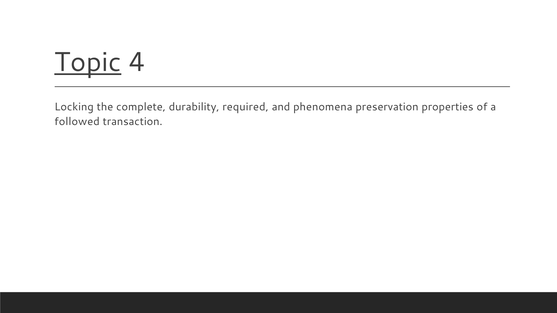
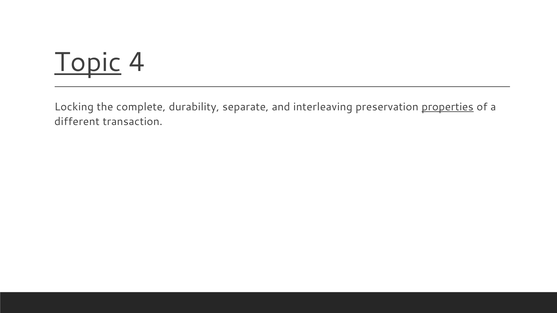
required: required -> separate (246, 107)
phenomena: phenomena -> interleaving (323, 107)
properties underline: none -> present (448, 107)
followed: followed -> different (77, 122)
